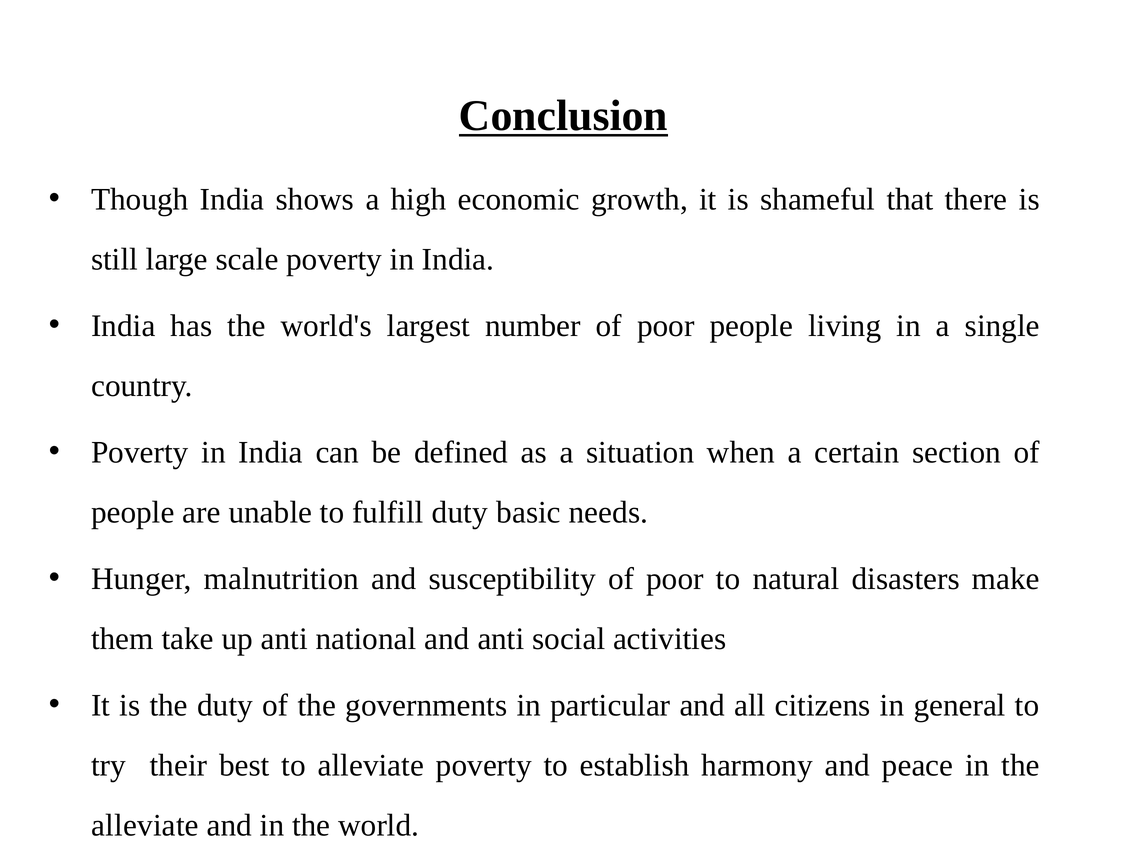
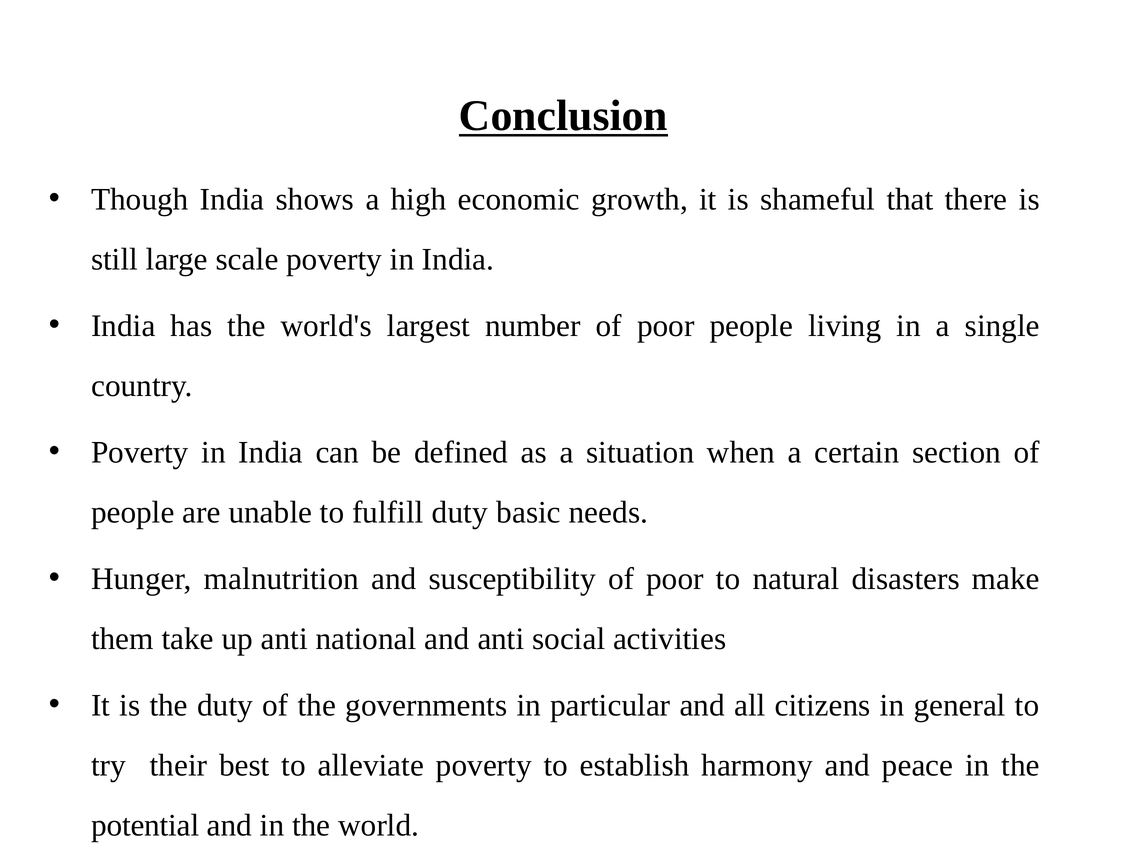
alleviate: alleviate -> potential (145, 826)
